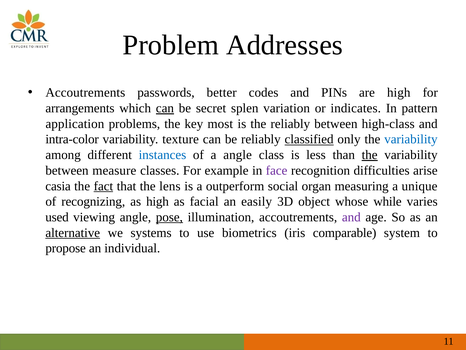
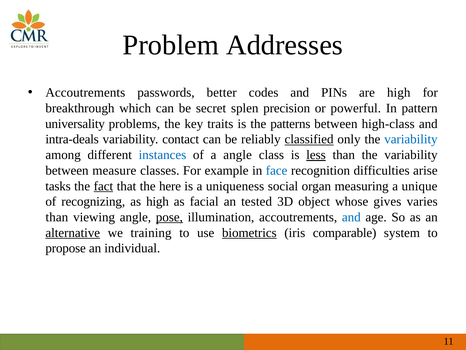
arrangements: arrangements -> breakthrough (80, 108)
can underline: present -> none (165, 108)
variation: variation -> precision (287, 108)
indicates: indicates -> powerful (356, 108)
application: application -> universality (75, 124)
most: most -> traits (220, 124)
the reliably: reliably -> patterns (290, 124)
intra-color: intra-color -> intra-deals (72, 139)
texture: texture -> contact (181, 139)
less underline: none -> present (316, 155)
the underline: present -> none (370, 155)
face colour: purple -> blue (277, 170)
casia: casia -> tasks (58, 186)
lens: lens -> here (170, 186)
outperform: outperform -> uniqueness (235, 186)
easily: easily -> tested (257, 201)
while: while -> gives (387, 201)
used: used -> than (57, 217)
and colour: purple -> blue (351, 217)
systems: systems -> training (151, 232)
biometrics underline: none -> present (249, 232)
